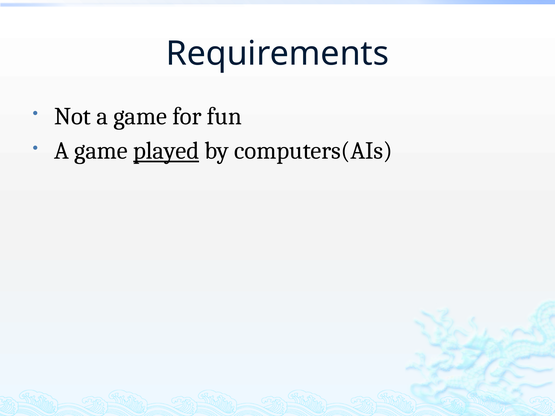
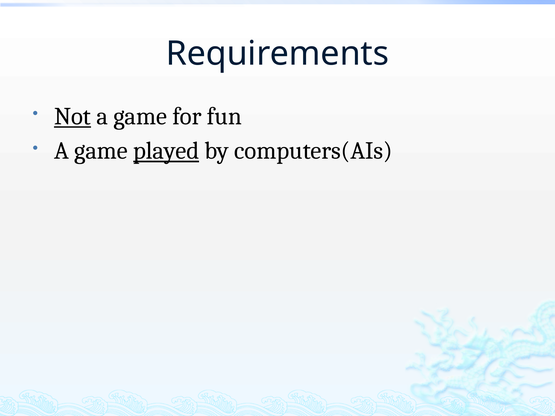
Not underline: none -> present (73, 116)
